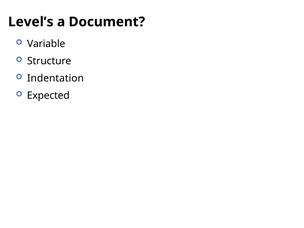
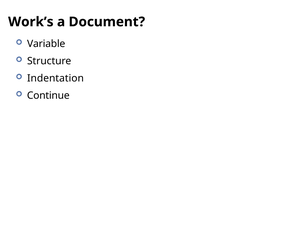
Level’s: Level’s -> Work’s (31, 22)
Expected: Expected -> Continue (48, 95)
